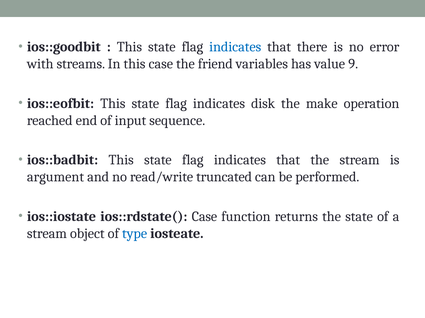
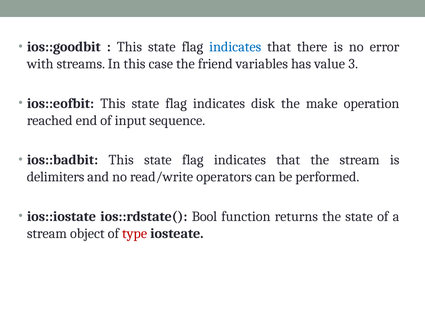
9: 9 -> 3 (353, 64)
argument: argument -> delimiters (56, 177)
truncated: truncated -> operators (224, 177)
ios::rdstate( Case: Case -> Bool (204, 217)
type colour: blue -> red (135, 234)
